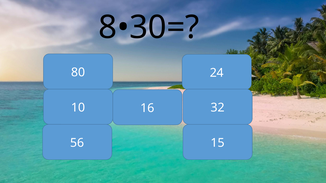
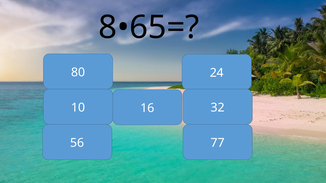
8•30=: 8•30= -> 8•65= (149, 28)
15: 15 -> 77 (218, 143)
